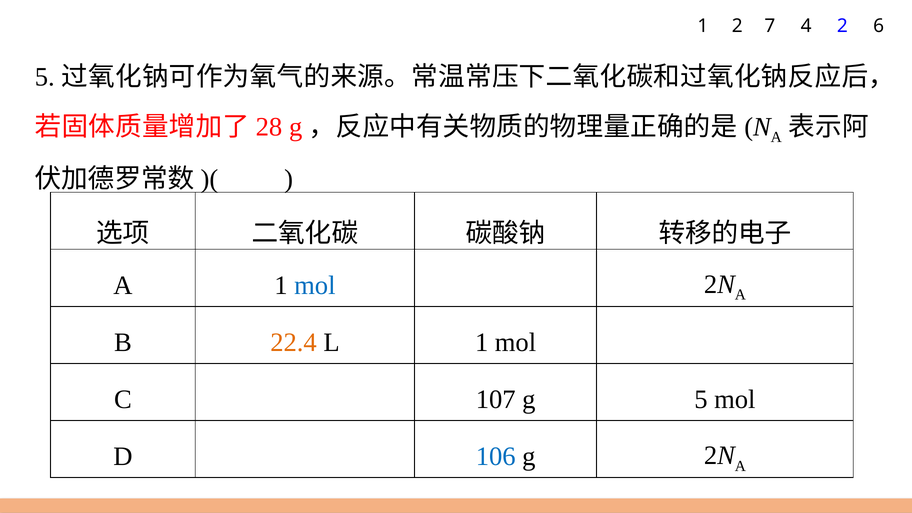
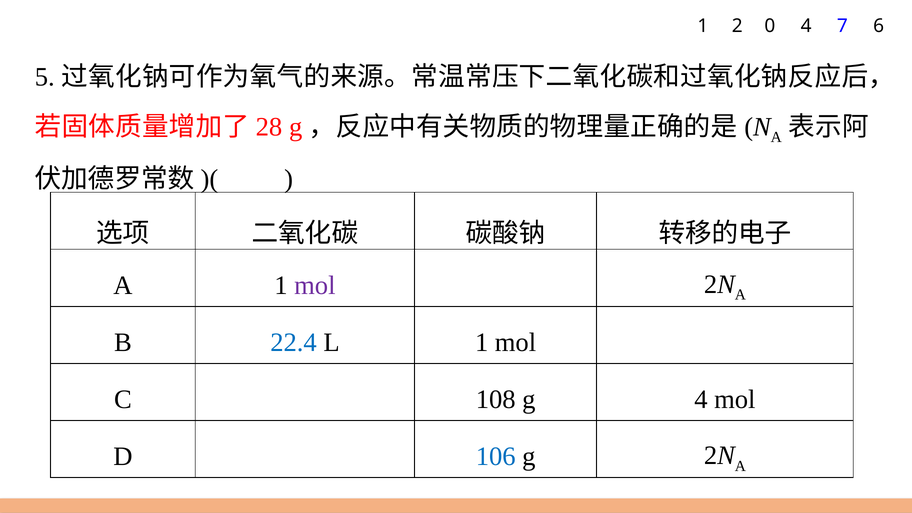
7: 7 -> 0 (770, 26)
4 2: 2 -> 7 (842, 26)
mol colour: blue -> purple (315, 285)
22.4 colour: orange -> blue (294, 343)
107: 107 -> 108 (496, 400)
g 5: 5 -> 4 (701, 400)
